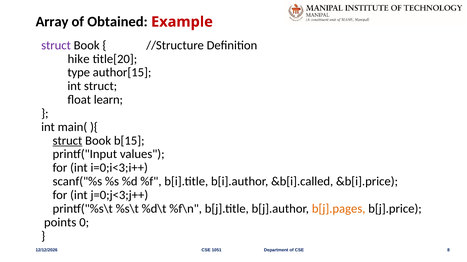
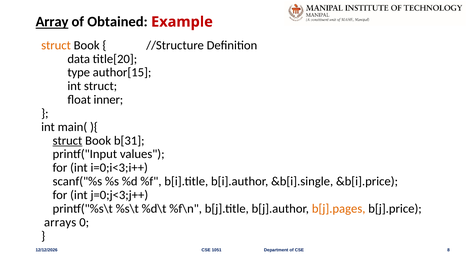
Array underline: none -> present (52, 22)
struct colour: purple -> orange (56, 45)
hike: hike -> data (79, 59)
learn: learn -> inner (108, 100)
b[15: b[15 -> b[31 (129, 141)
&b[i].called: &b[i].called -> &b[i].single (302, 182)
points: points -> arrays (60, 223)
